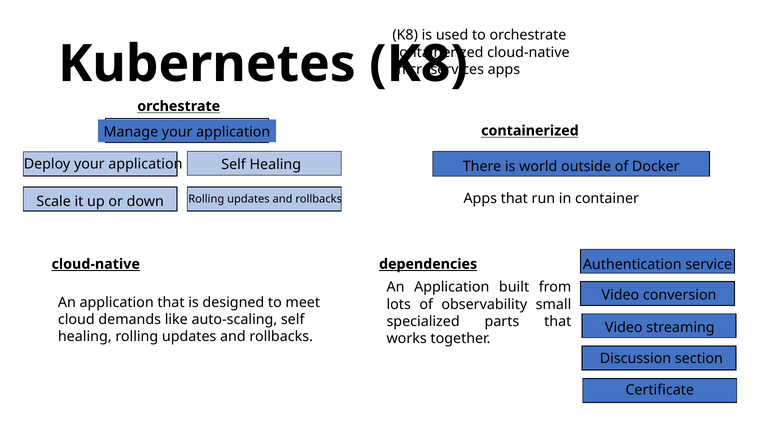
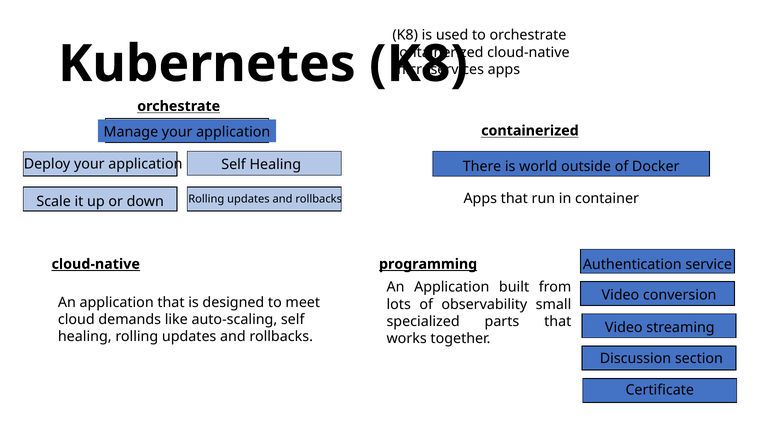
dependencies: dependencies -> programming (428, 264)
